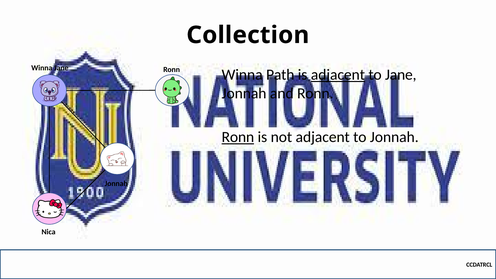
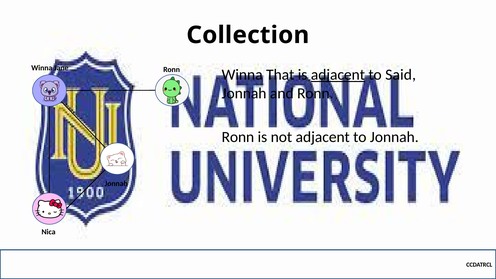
Path: Path -> That (280, 75)
to Jane: Jane -> Said (401, 75)
Ronn underline: present -> none (238, 137)
